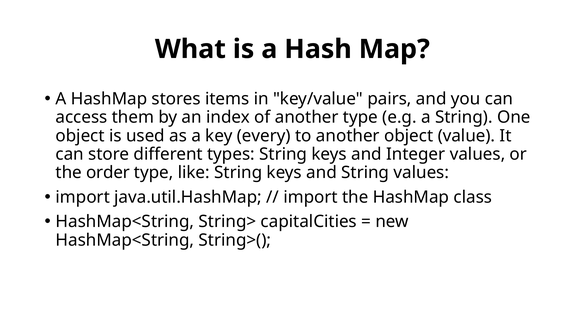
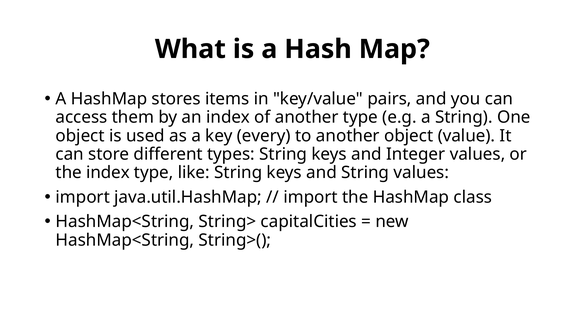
the order: order -> index (108, 173)
